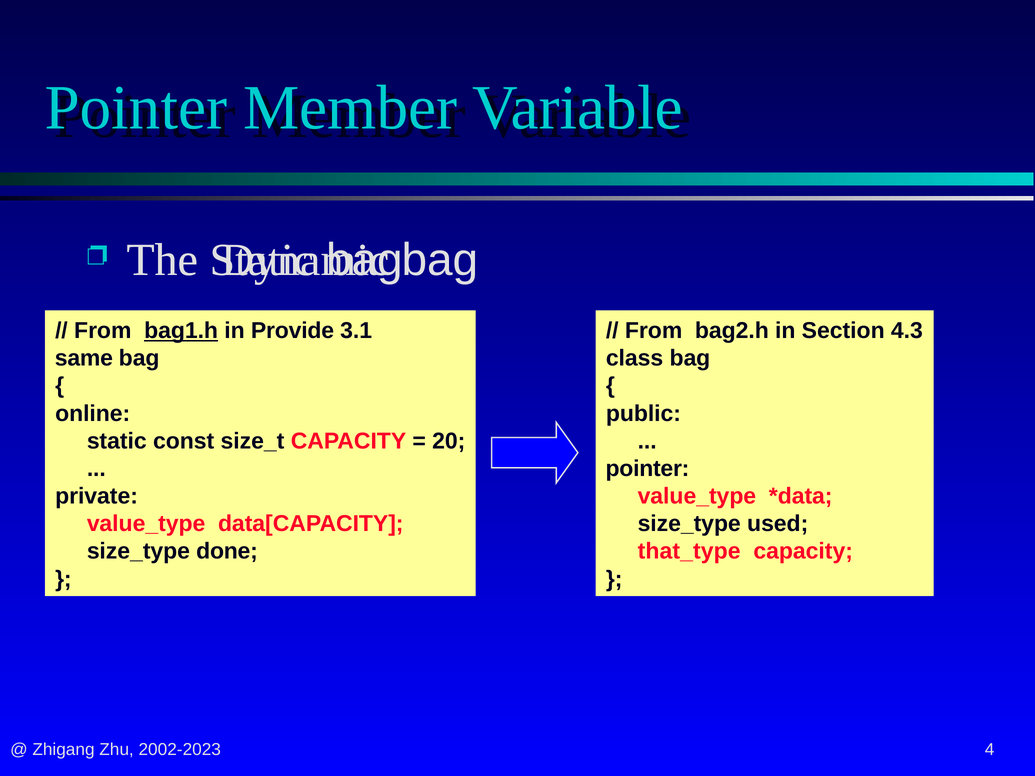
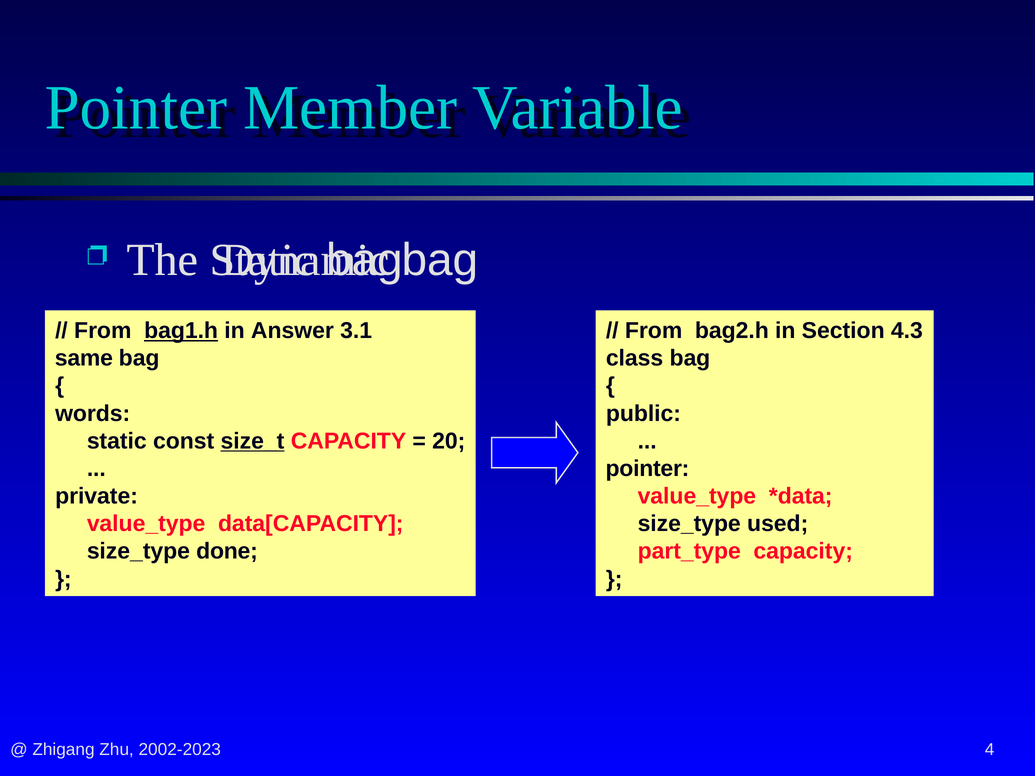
Provide: Provide -> Answer (292, 331)
online: online -> words (93, 414)
size_t underline: none -> present (252, 441)
that_type: that_type -> part_type (689, 552)
